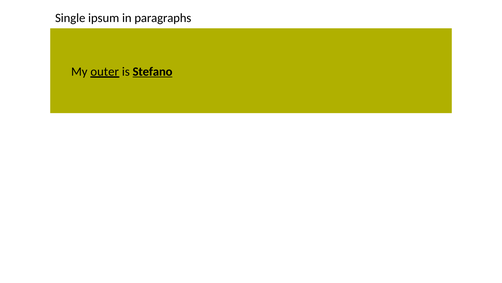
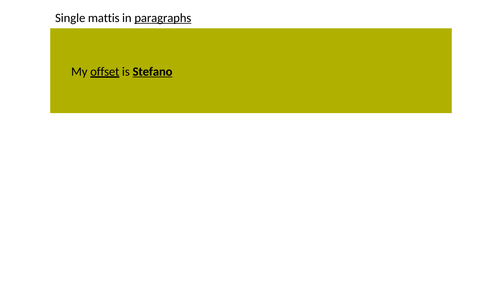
ipsum: ipsum -> mattis (104, 18)
paragraphs underline: none -> present (163, 18)
outer: outer -> offset (105, 71)
